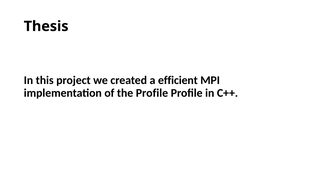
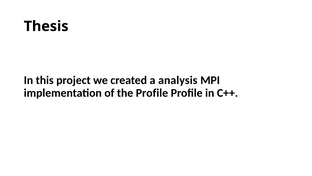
efficient: efficient -> analysis (178, 80)
